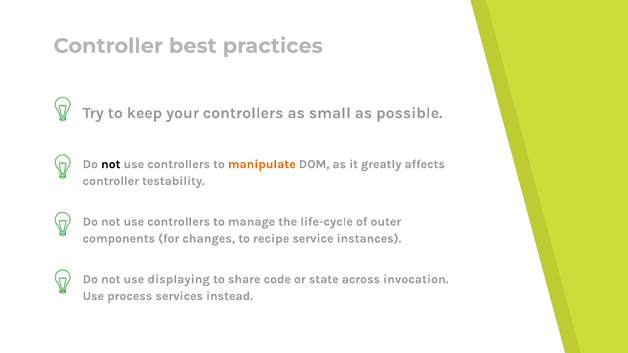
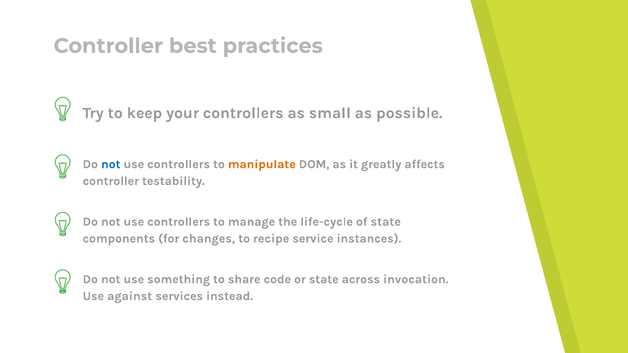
not colour: black -> blue (111, 164)
of outer: outer -> state (386, 222)
displaying: displaying -> something (179, 279)
process: process -> against (130, 296)
